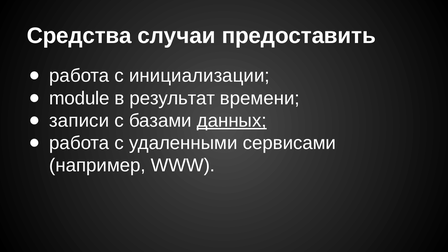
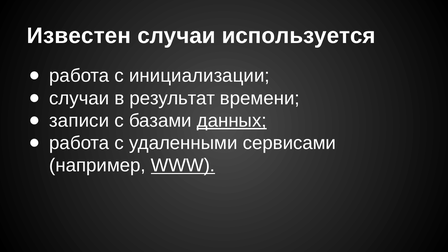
Средства: Средства -> Известен (79, 36)
предоставить: предоставить -> используется (299, 36)
module: module -> случаи (79, 98)
WWW underline: none -> present (183, 165)
